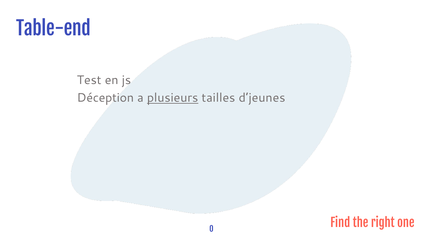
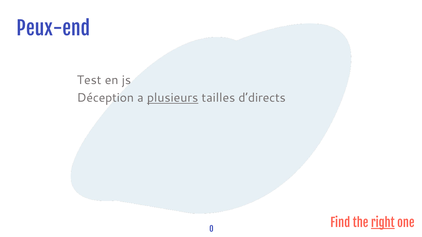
Table-end: Table-end -> Peux-end (53, 29)
d’jeunes: d’jeunes -> d’directs (262, 98)
right underline: none -> present (383, 224)
